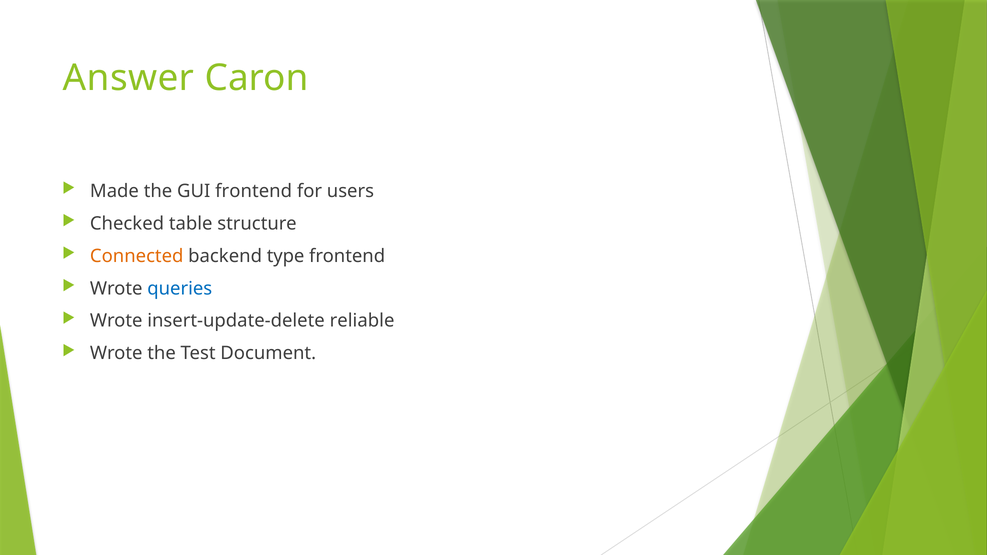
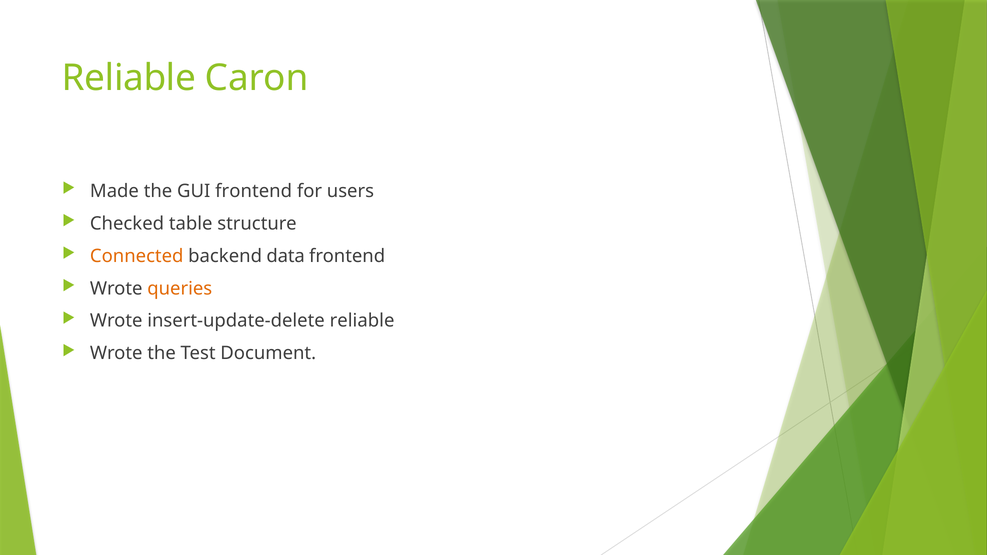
Answer: Answer -> Reliable (129, 78)
type: type -> data (286, 256)
queries colour: blue -> orange (180, 289)
